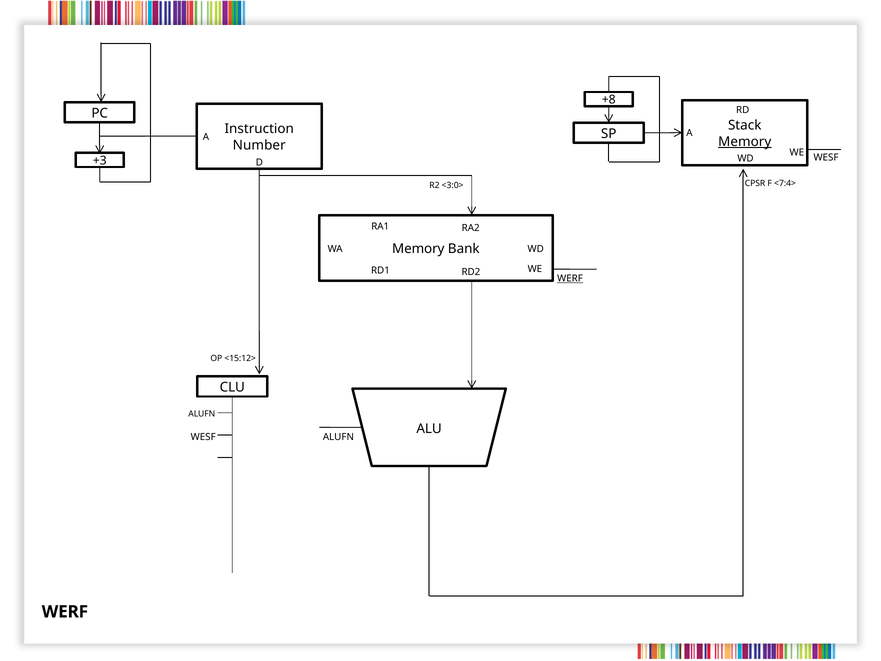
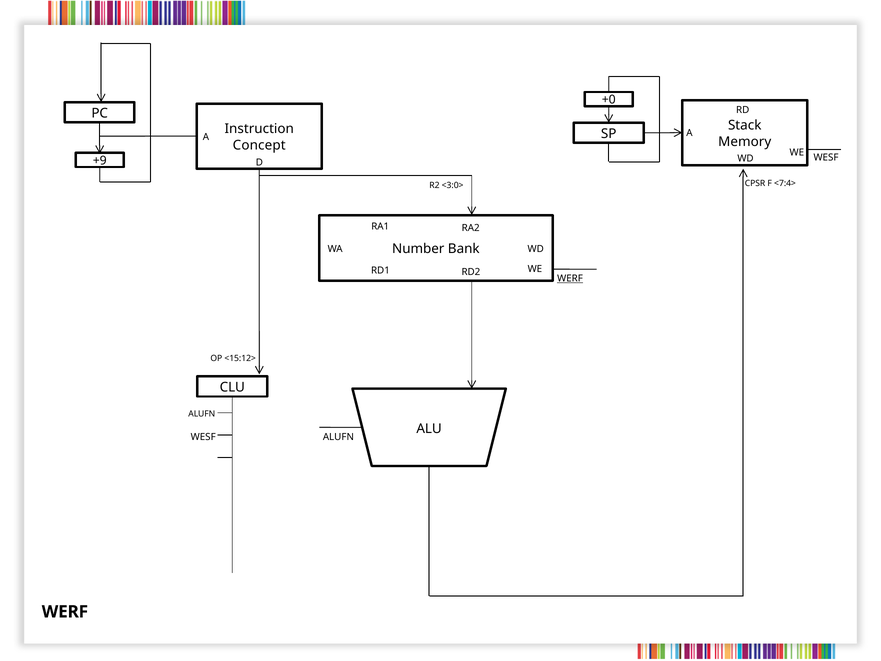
+8: +8 -> +0 (609, 100)
Memory underline: present -> none (745, 142)
Number: Number -> Concept (259, 145)
+3: +3 -> +9 (100, 161)
Memory: Memory -> Number (418, 249)
